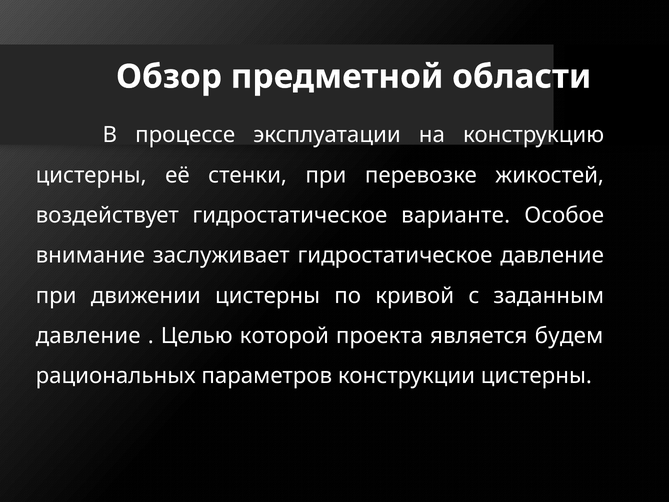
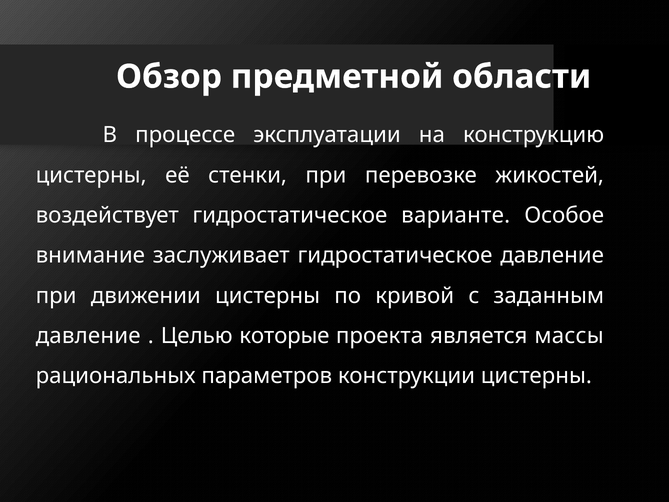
которой: которой -> которые (284, 336)
будем: будем -> массы (569, 336)
